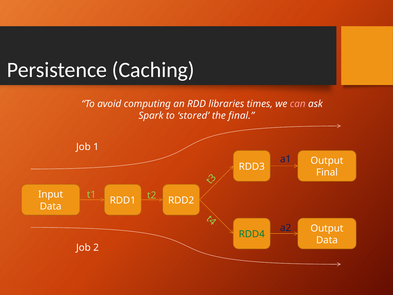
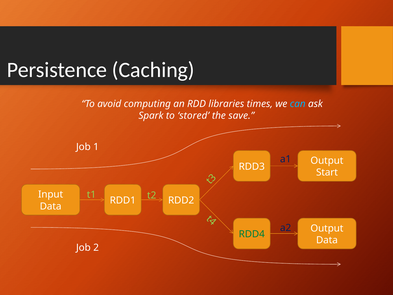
can colour: pink -> light blue (298, 104)
the final: final -> save (241, 115)
Final: Final -> Start (327, 172)
